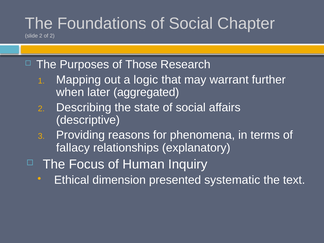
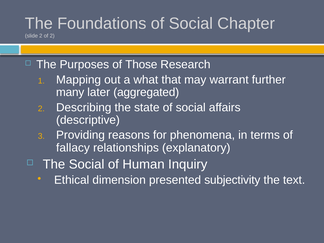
logic: logic -> what (146, 80)
when: when -> many (70, 92)
The Focus: Focus -> Social (87, 164)
systematic: systematic -> subjectivity (232, 180)
